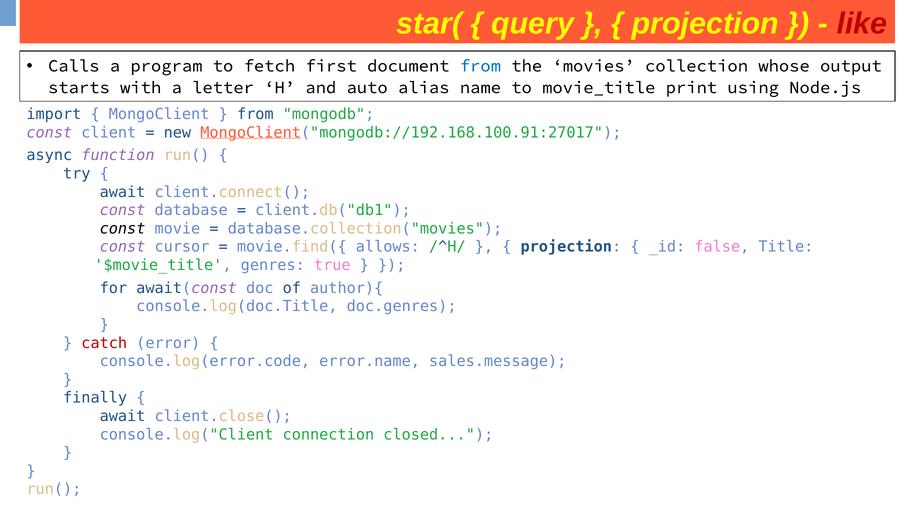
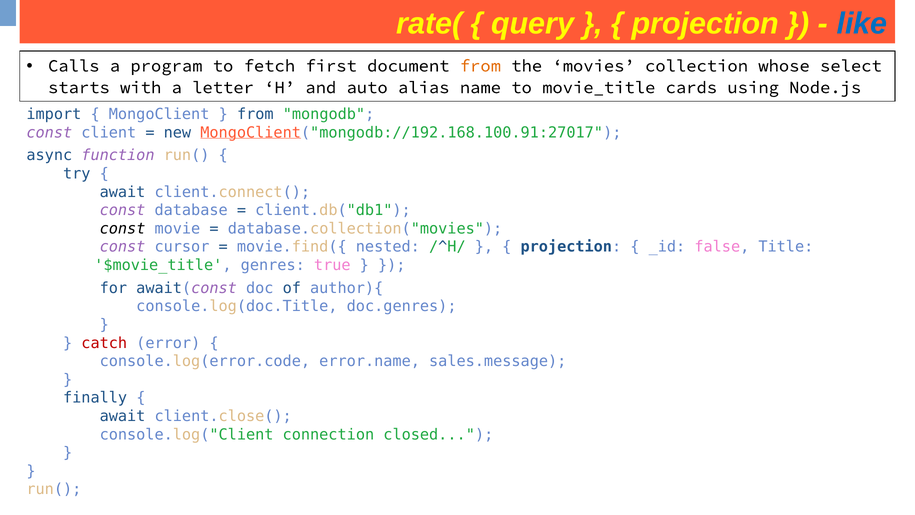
star(: star( -> rate( (429, 24)
like colour: red -> blue (862, 24)
from colour: blue -> orange (480, 66)
output: output -> select (851, 66)
print: print -> cards (691, 87)
allows: allows -> nested (388, 247)
